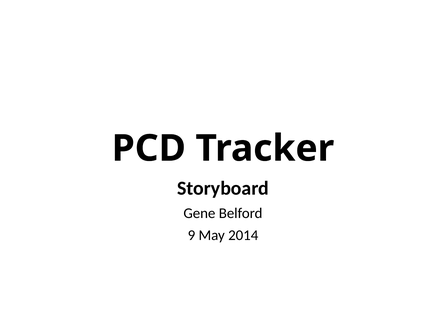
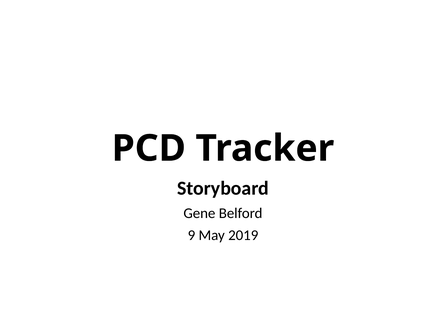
2014: 2014 -> 2019 (243, 236)
